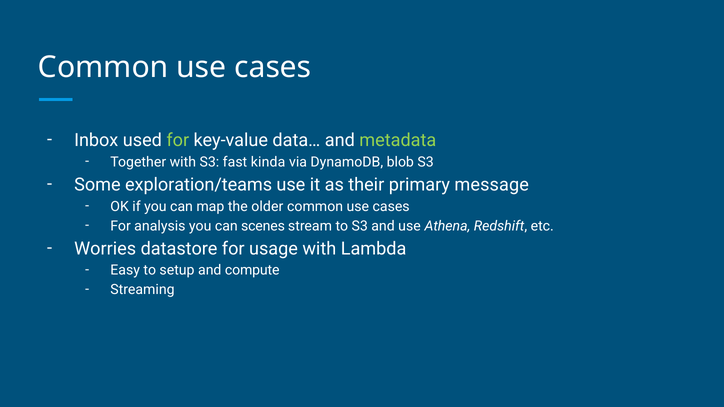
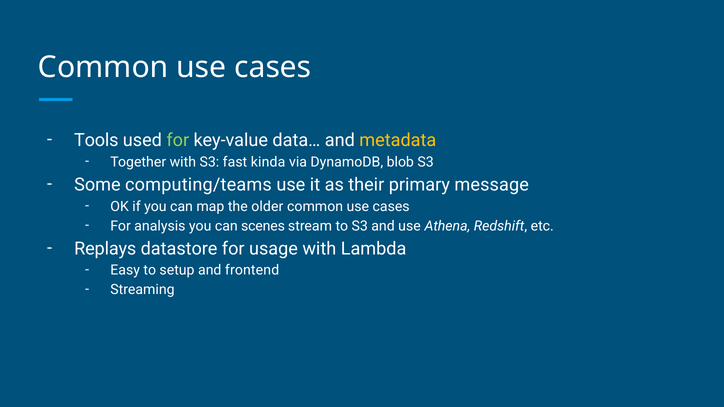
Inbox: Inbox -> Tools (96, 141)
metadata colour: light green -> yellow (398, 141)
exploration/teams: exploration/teams -> computing/teams (198, 185)
Worries: Worries -> Replays (105, 249)
compute: compute -> frontend (252, 271)
